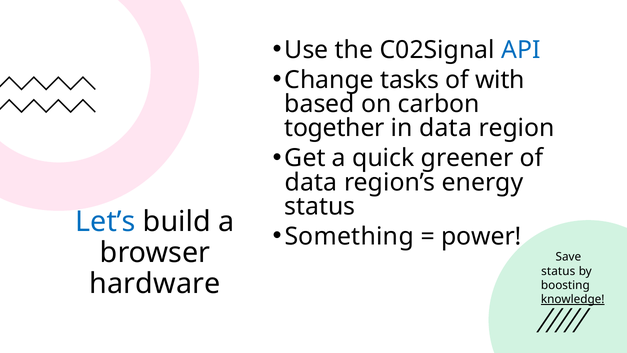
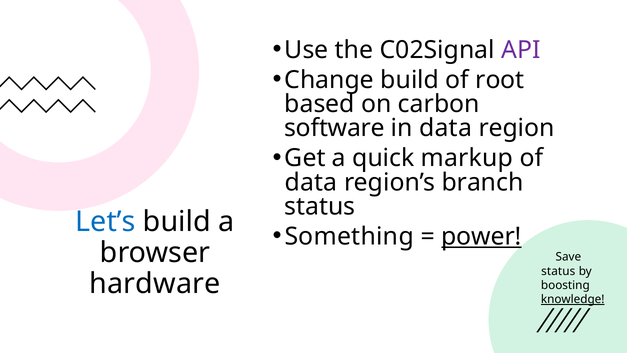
API colour: blue -> purple (521, 50)
Change tasks: tasks -> build (410, 80)
with: with -> root (500, 80)
together: together -> software (335, 128)
greener: greener -> markup (467, 158)
energy: energy -> branch (483, 182)
power underline: none -> present (481, 236)
